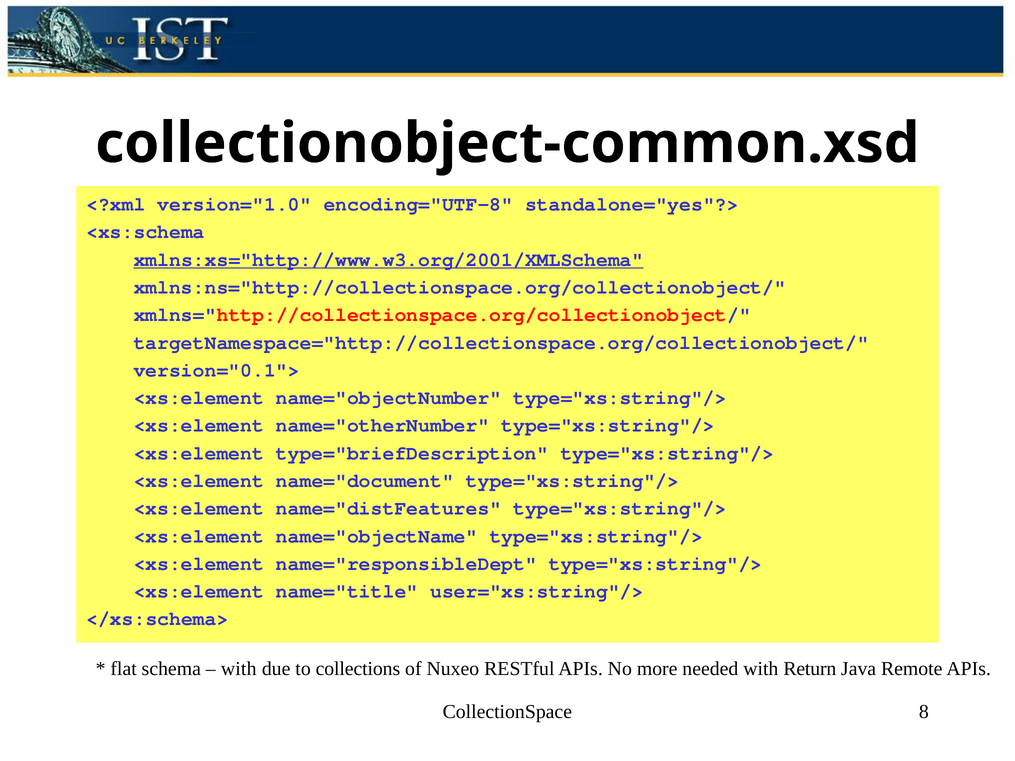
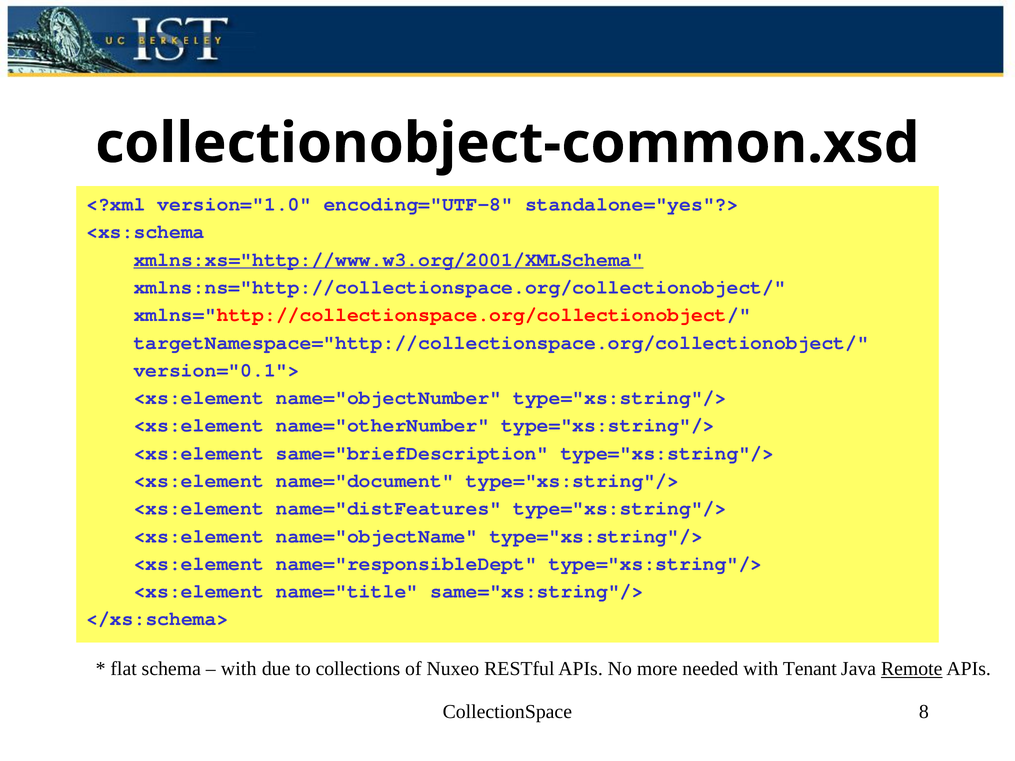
type="briefDescription: type="briefDescription -> same="briefDescription (412, 453)
user="xs:string"/>: user="xs:string"/> -> same="xs:string"/> (537, 592)
Return: Return -> Tenant (810, 669)
Remote underline: none -> present (912, 669)
